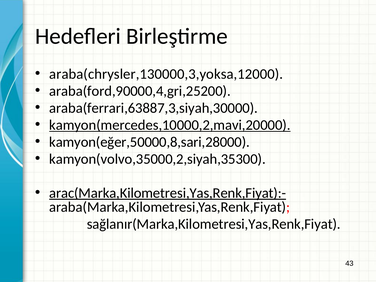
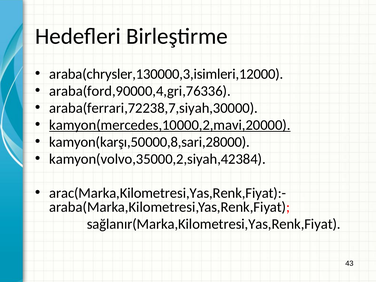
araba(chrysler,130000,3,yoksa,12000: araba(chrysler,130000,3,yoksa,12000 -> araba(chrysler,130000,3,isimleri,12000 (166, 74)
araba(ford,90000,4,gri,25200: araba(ford,90000,4,gri,25200 -> araba(ford,90000,4,gri,76336 (140, 91)
araba(ferrari,63887,3,siyah,30000: araba(ferrari,63887,3,siyah,30000 -> araba(ferrari,72238,7,siyah,30000 (154, 108)
kamyon(eğer,50000,8,sari,28000: kamyon(eğer,50000,8,sari,28000 -> kamyon(karşı,50000,8,sari,28000 (150, 142)
kamyon(volvo,35000,2,siyah,35300: kamyon(volvo,35000,2,siyah,35300 -> kamyon(volvo,35000,2,siyah,42384 (157, 159)
arac(Marka,Kilometresi,Yas,Renk,Fiyat):- underline: present -> none (168, 193)
